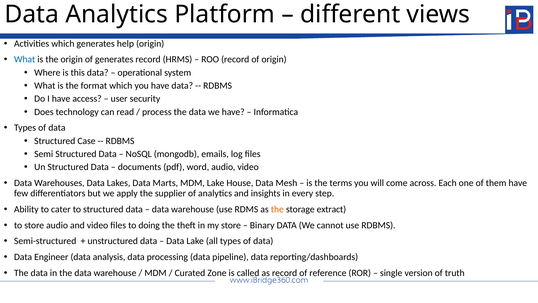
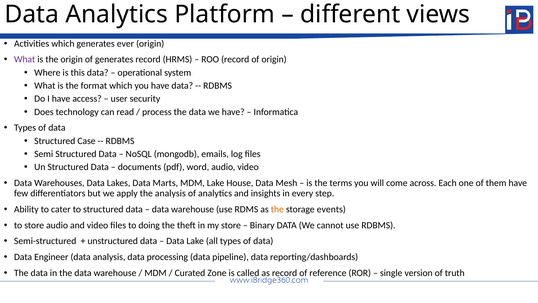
help: help -> ever (125, 44)
What colour: blue -> purple (25, 59)
the supplier: supplier -> analysis (170, 193)
extract: extract -> events (331, 209)
